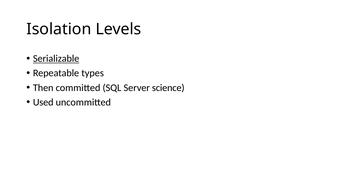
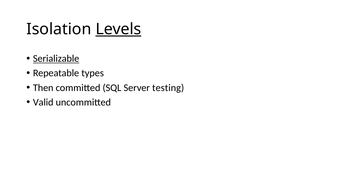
Levels underline: none -> present (118, 29)
science: science -> testing (168, 88)
Used: Used -> Valid (43, 102)
